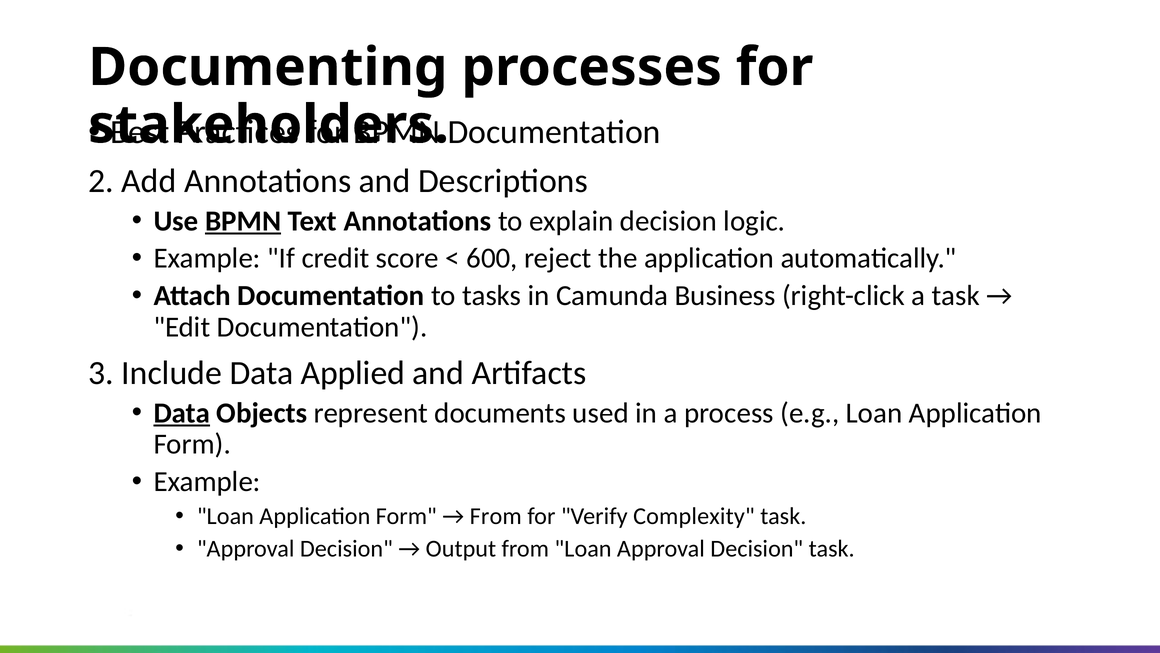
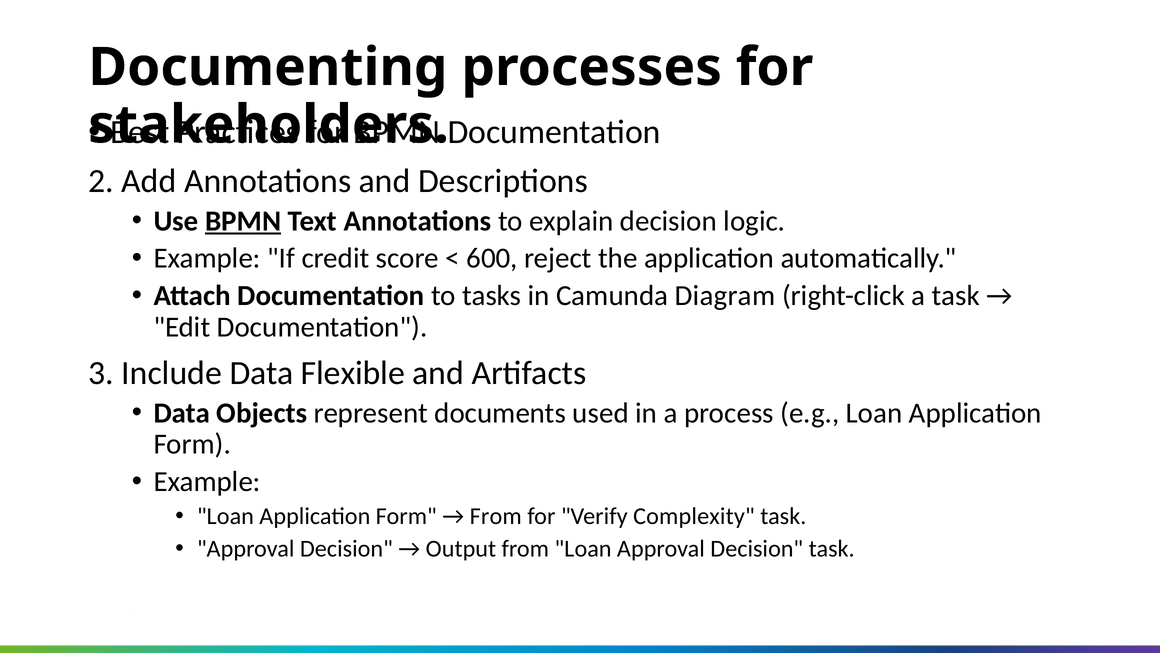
Business: Business -> Diagram (725, 295)
Applied: Applied -> Flexible (353, 373)
Data underline: present -> none (182, 413)
